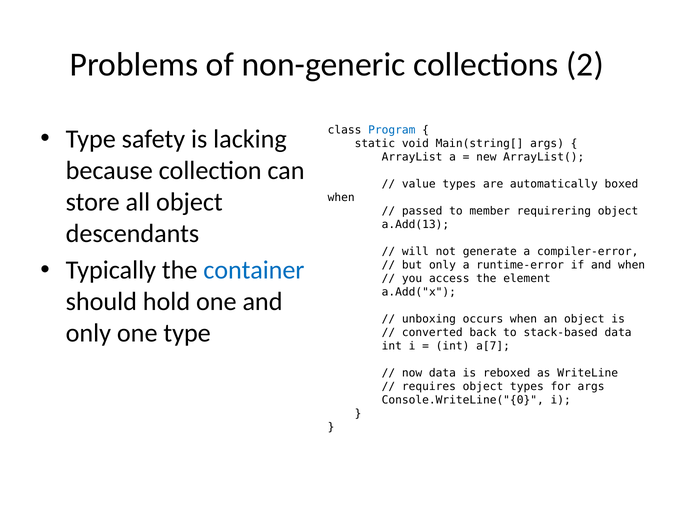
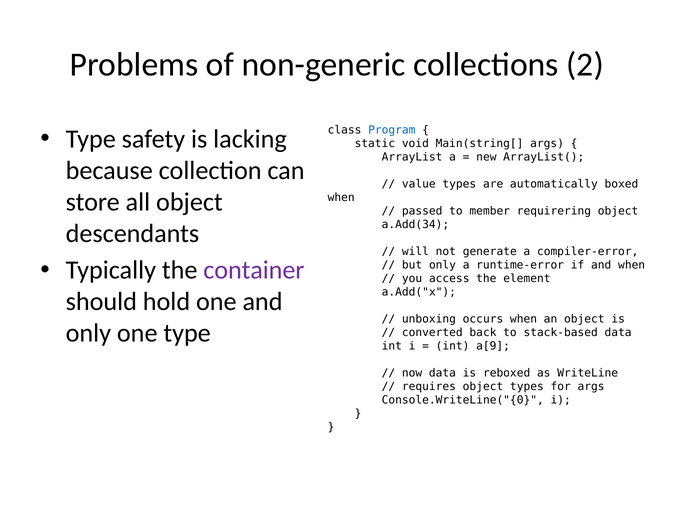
a.Add(13: a.Add(13 -> a.Add(34 (415, 224)
container colour: blue -> purple (254, 270)
a[7: a[7 -> a[9 (493, 346)
